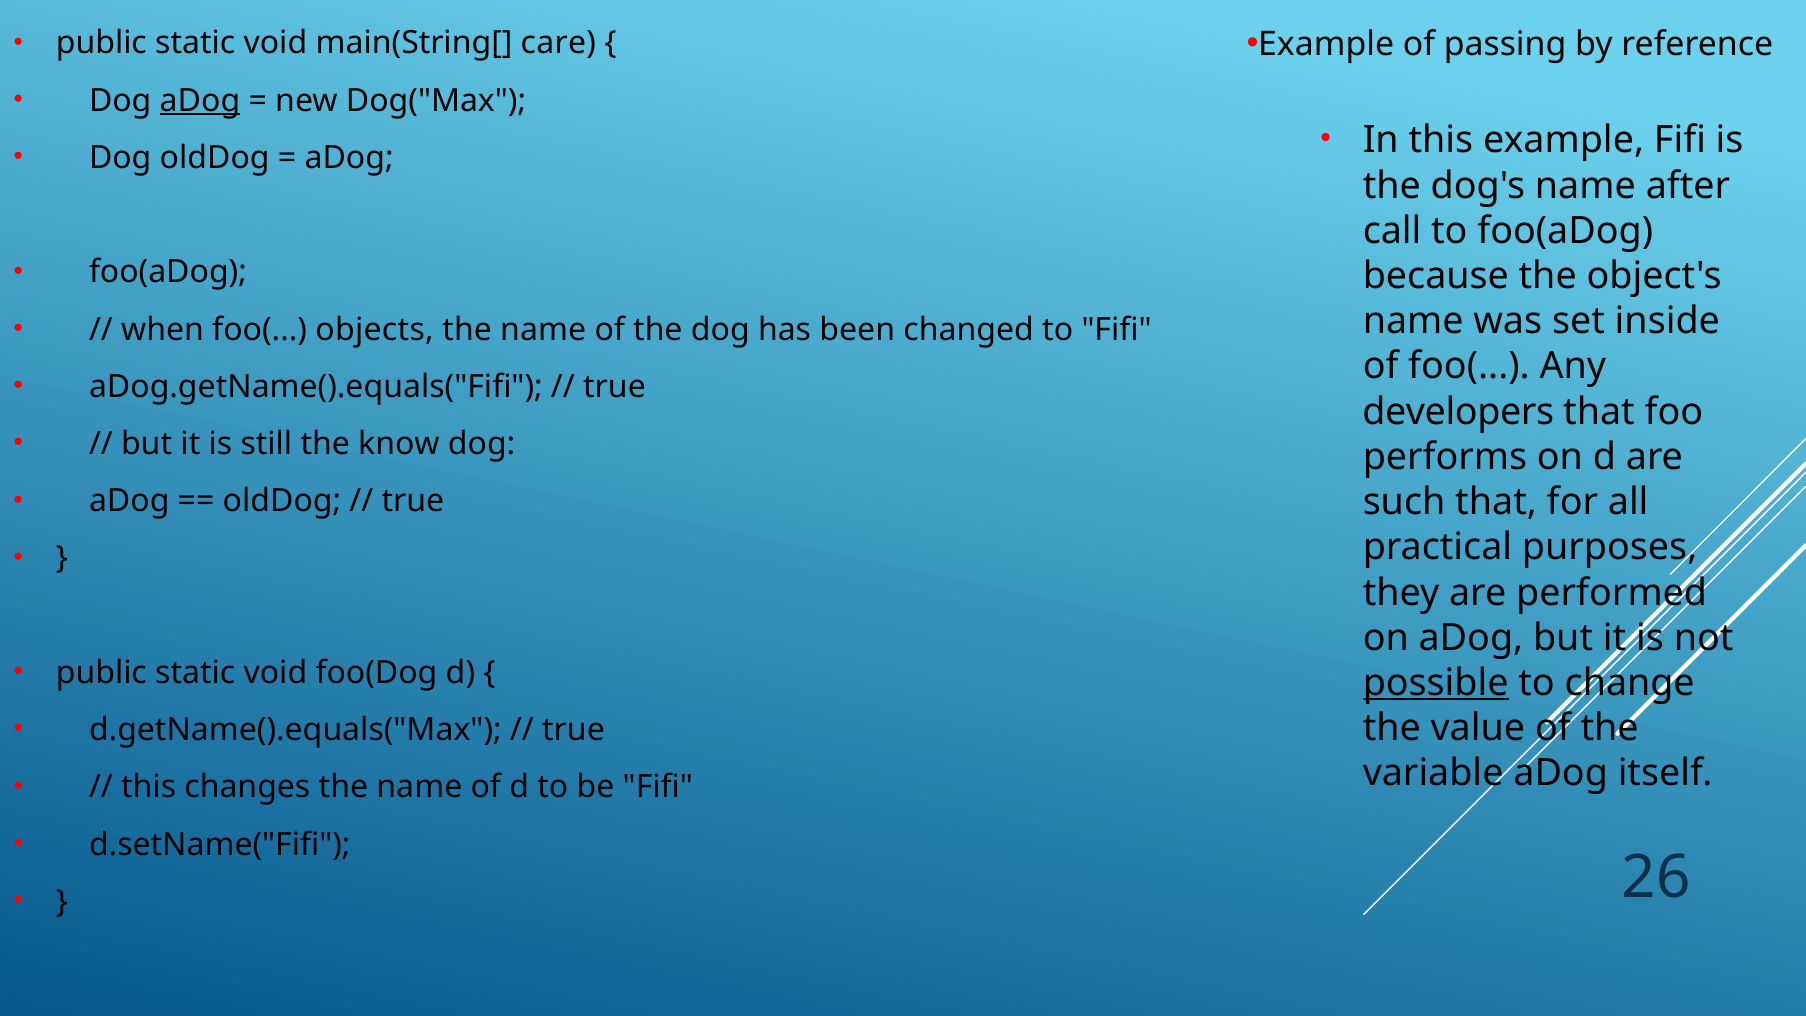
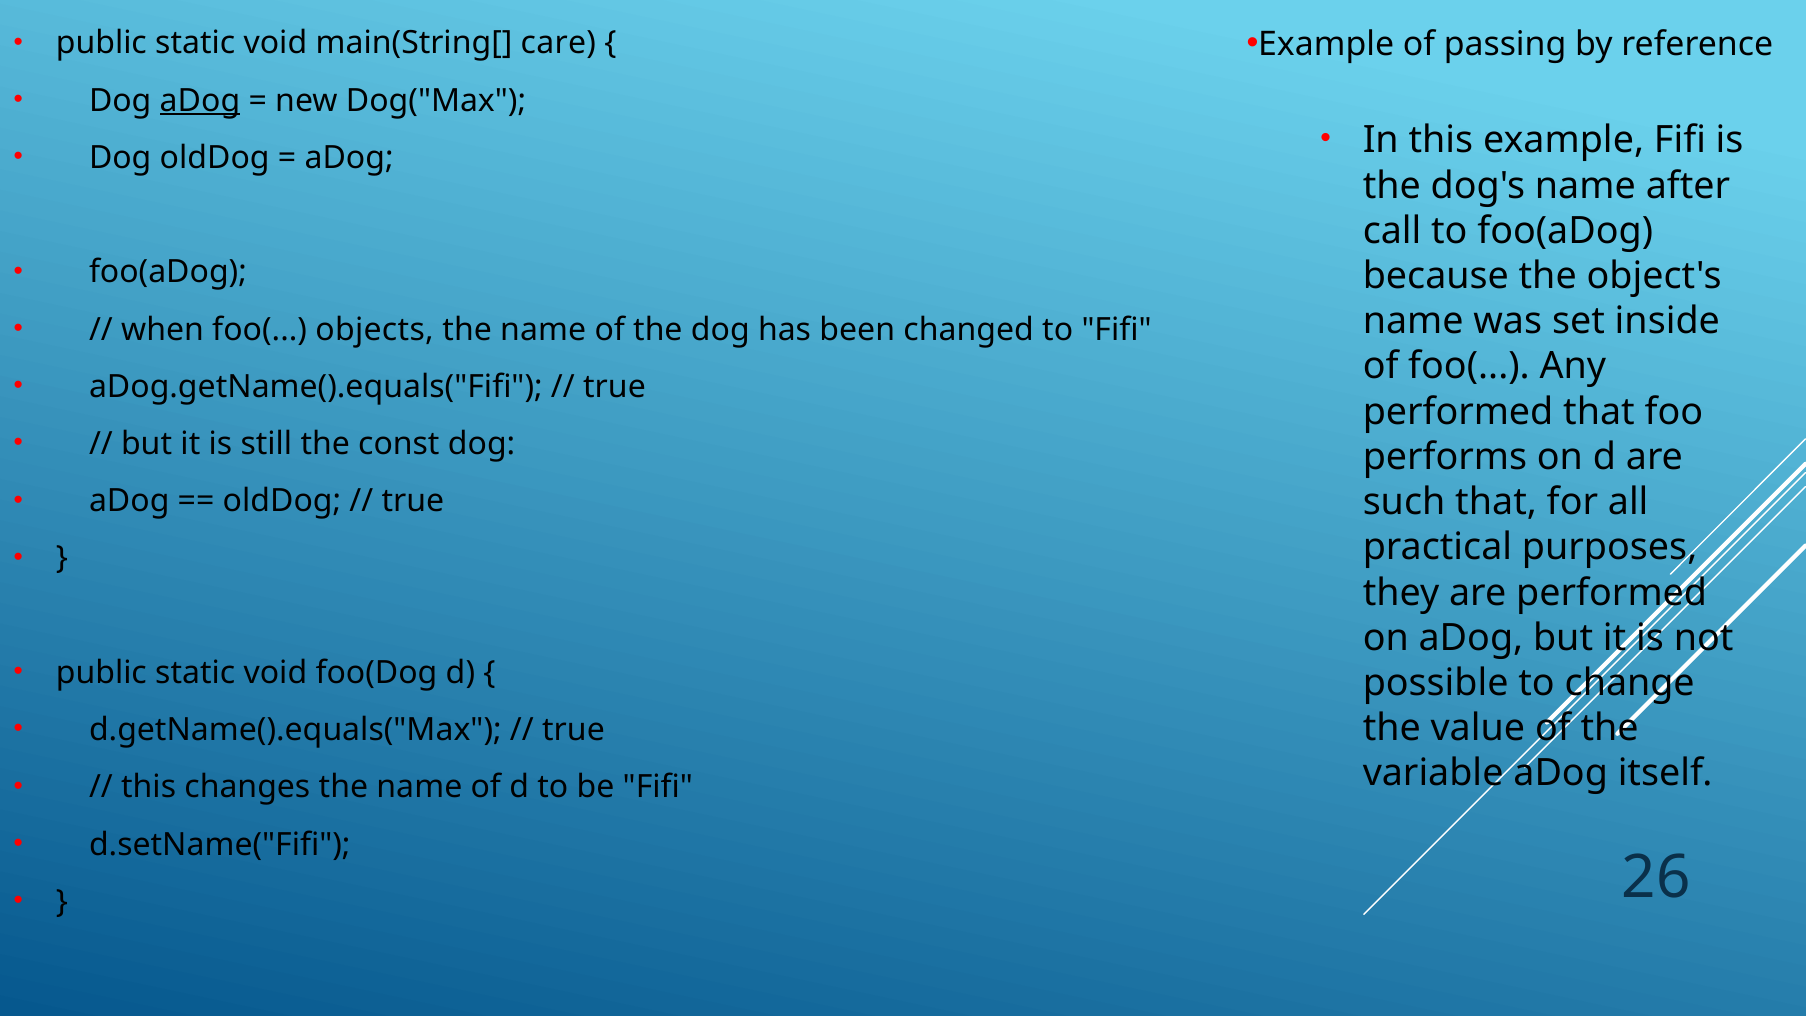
developers: developers -> performed (1458, 412)
know: know -> const (399, 444)
possible underline: present -> none (1436, 683)
